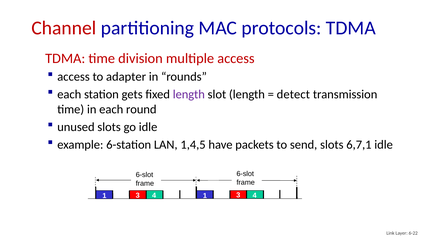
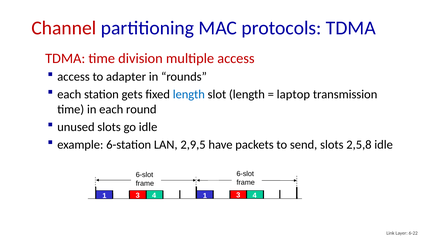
length colour: purple -> blue (189, 95)
detect: detect -> laptop (293, 95)
1,4,5: 1,4,5 -> 2,9,5 (193, 145)
6,7,1: 6,7,1 -> 2,5,8 (359, 145)
